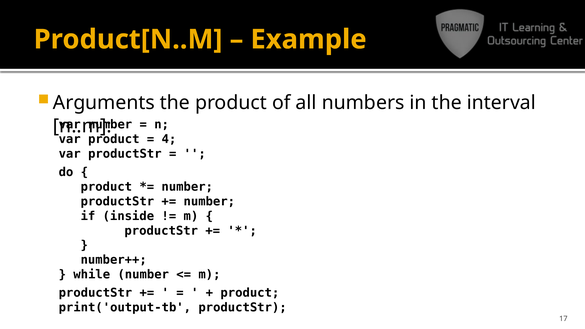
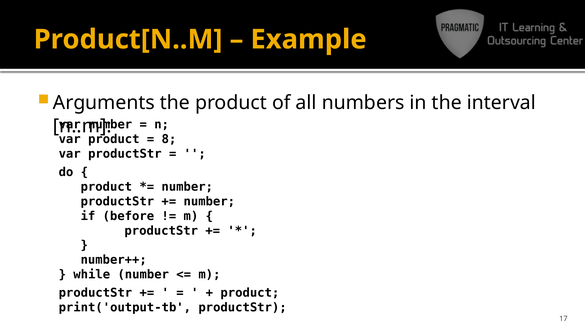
4: 4 -> 8 (169, 139)
inside: inside -> before (128, 216)
